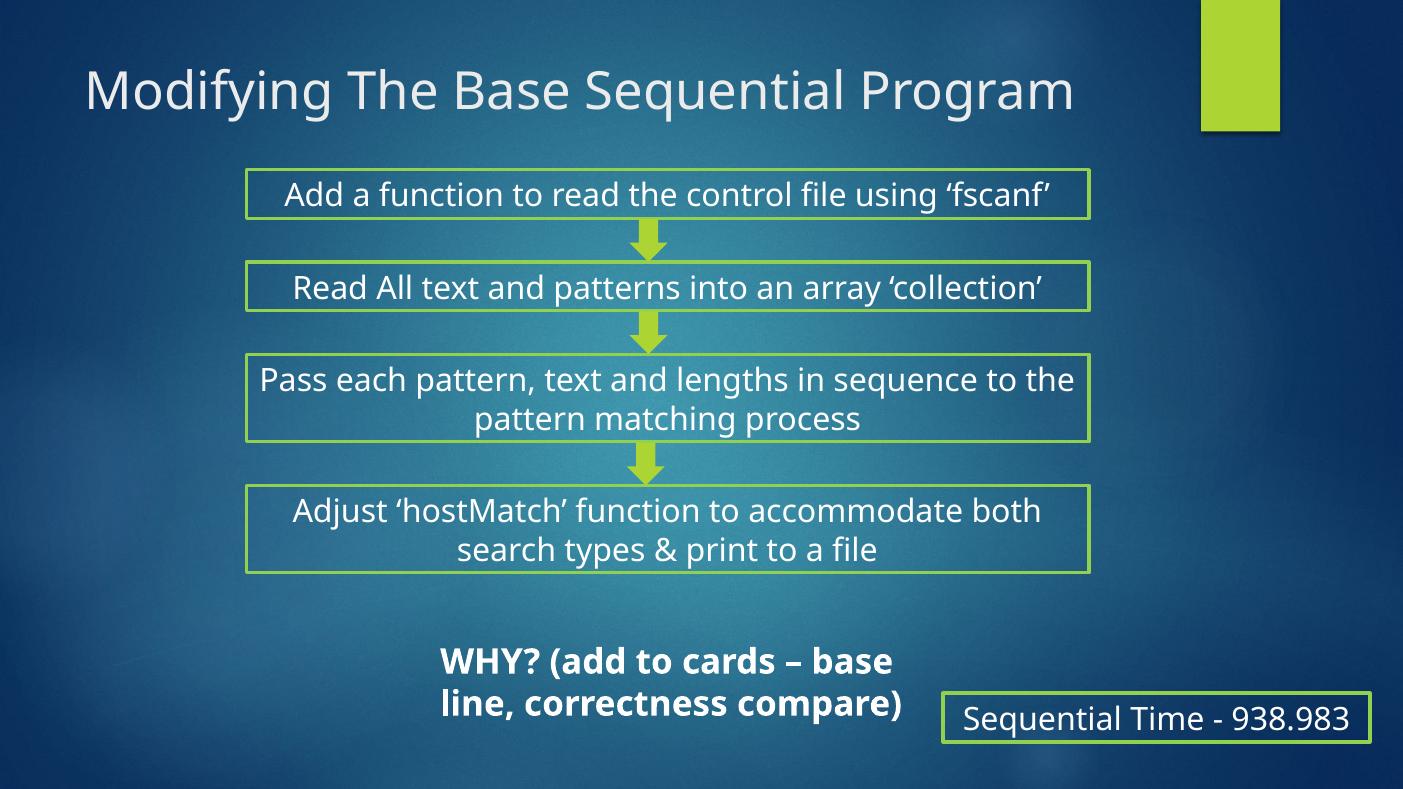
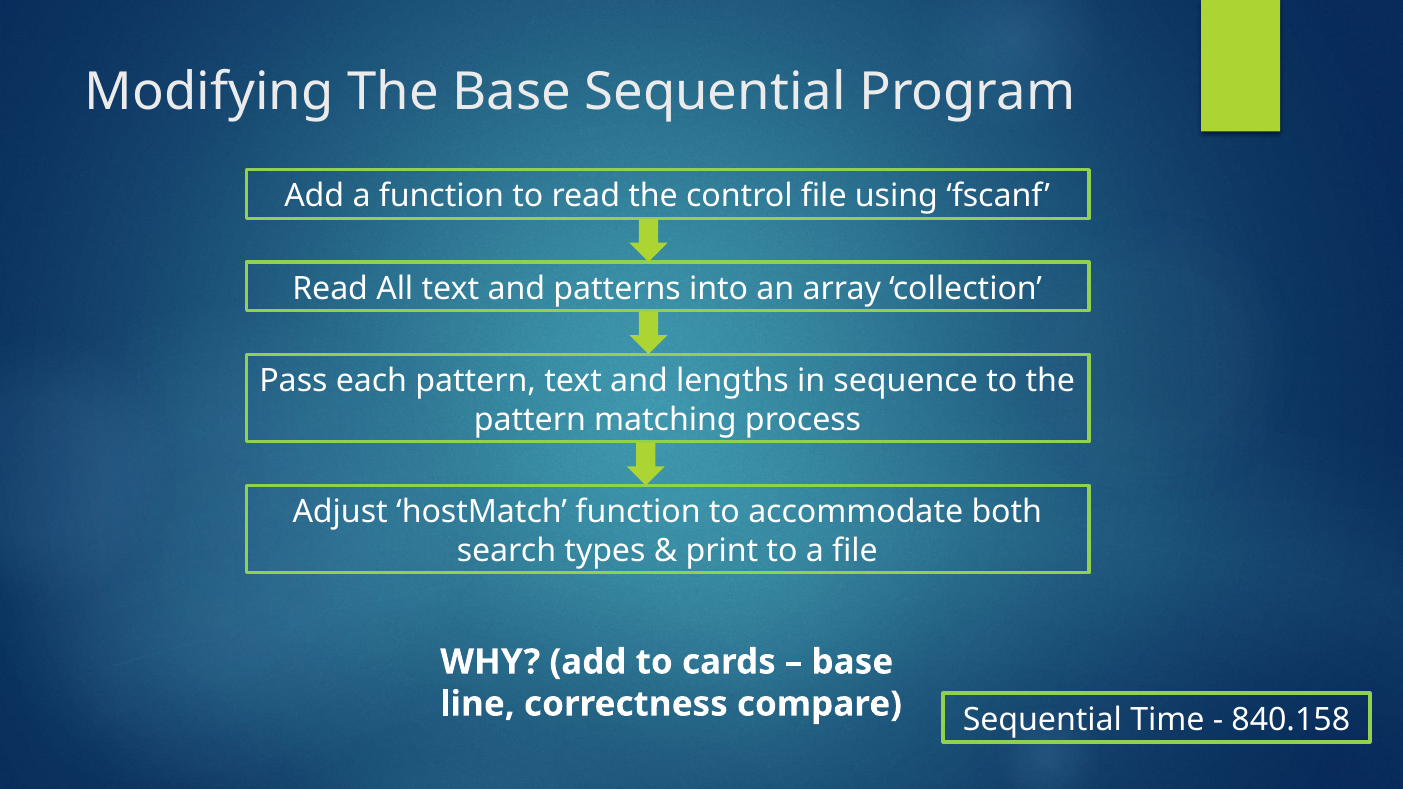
938.983: 938.983 -> 840.158 (1291, 720)
